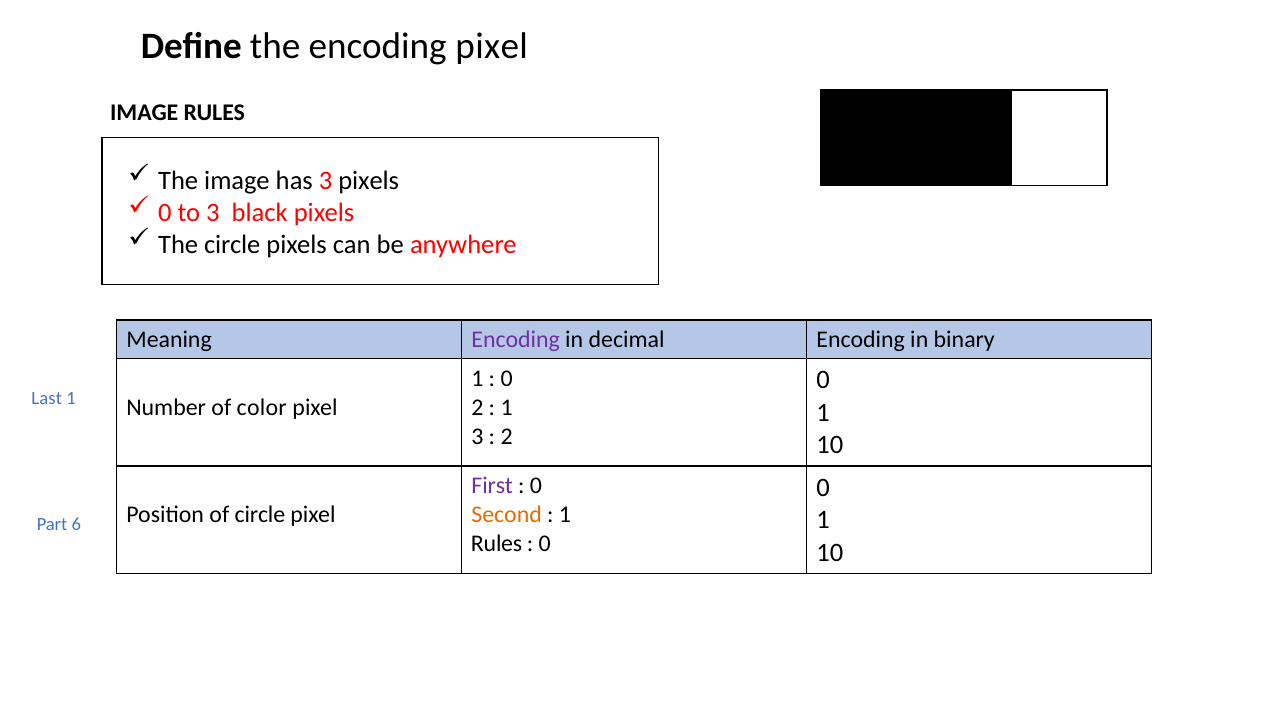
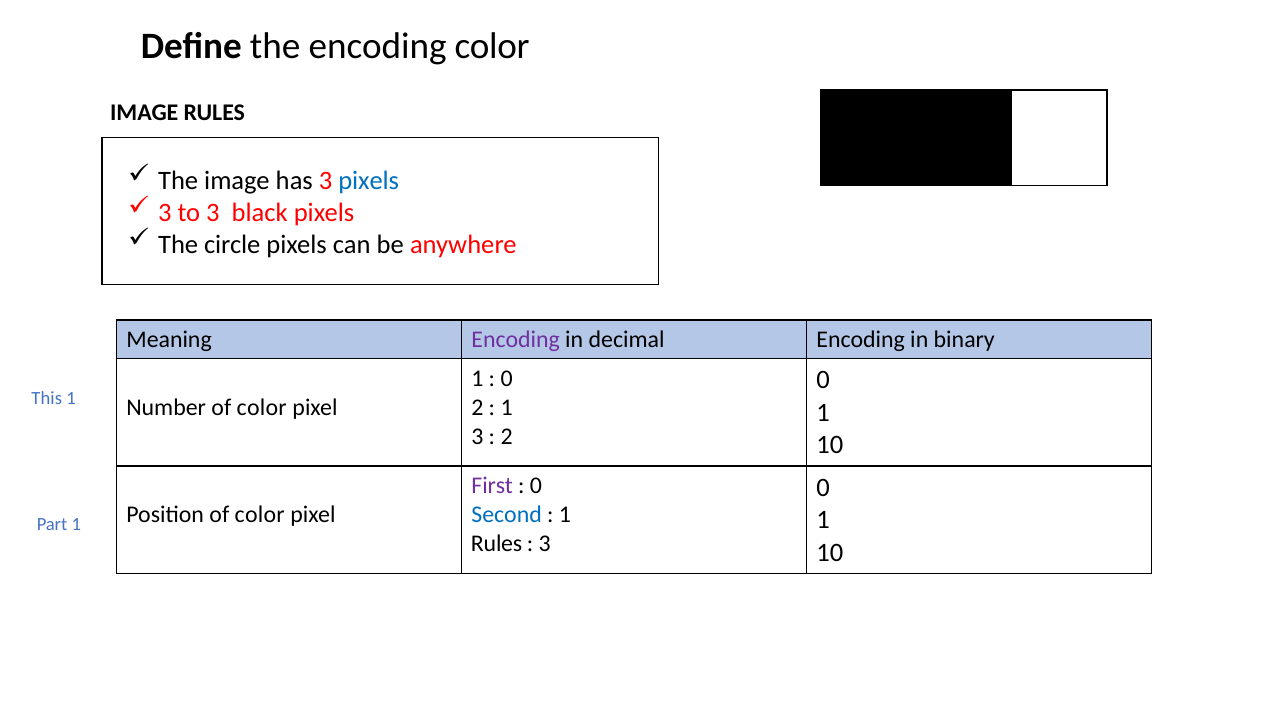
encoding pixel: pixel -> color (492, 46)
pixels colour: black -> blue (369, 180)
0: 0 -> 3 (165, 212)
Last: Last -> This (47, 398)
Position of circle: circle -> color (260, 515)
Second colour: orange -> blue (507, 515)
Part 6: 6 -> 1 (76, 524)
0: 0 -> 3 (545, 544)
